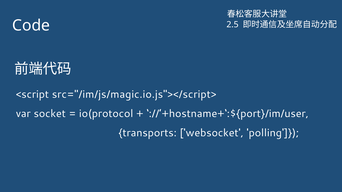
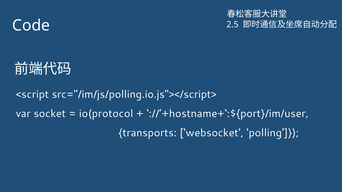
src="/im/js/magic.io.js"></script>: src="/im/js/magic.io.js"></script> -> src="/im/js/polling.io.js"></script> (134, 95)
